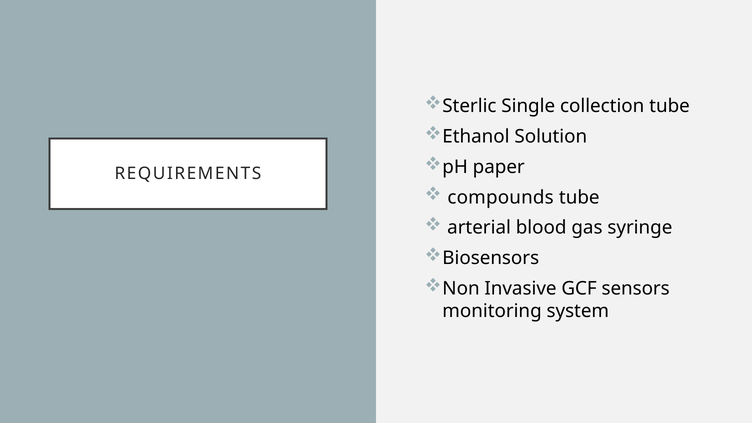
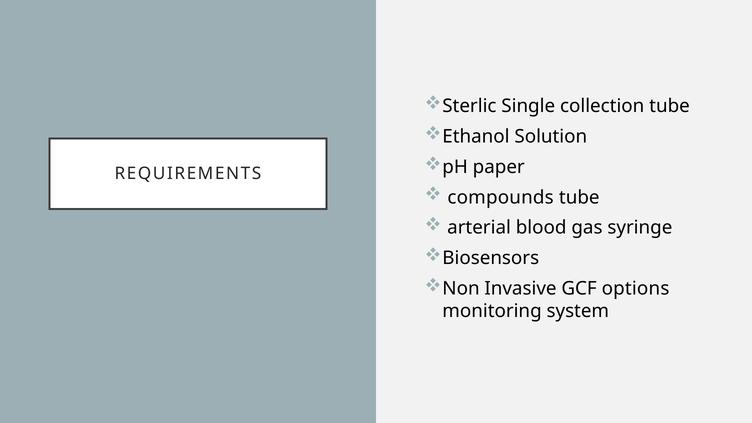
sensors: sensors -> options (636, 289)
